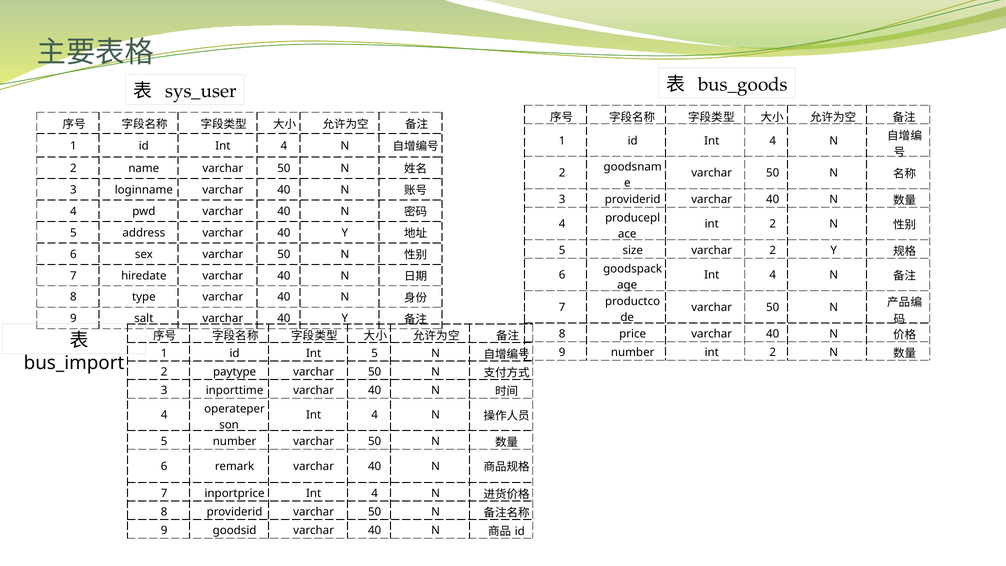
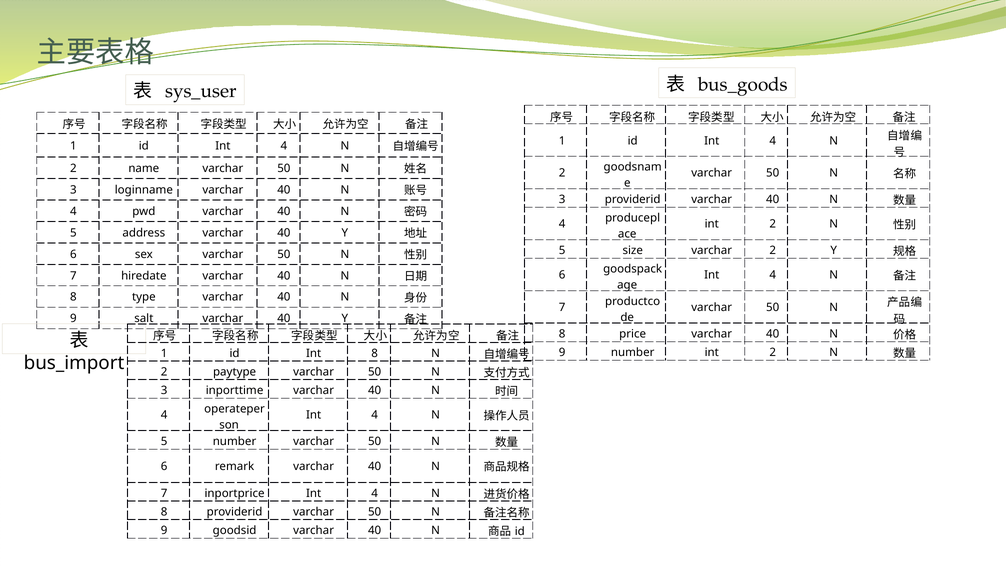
Int 5: 5 -> 8 (375, 353)
